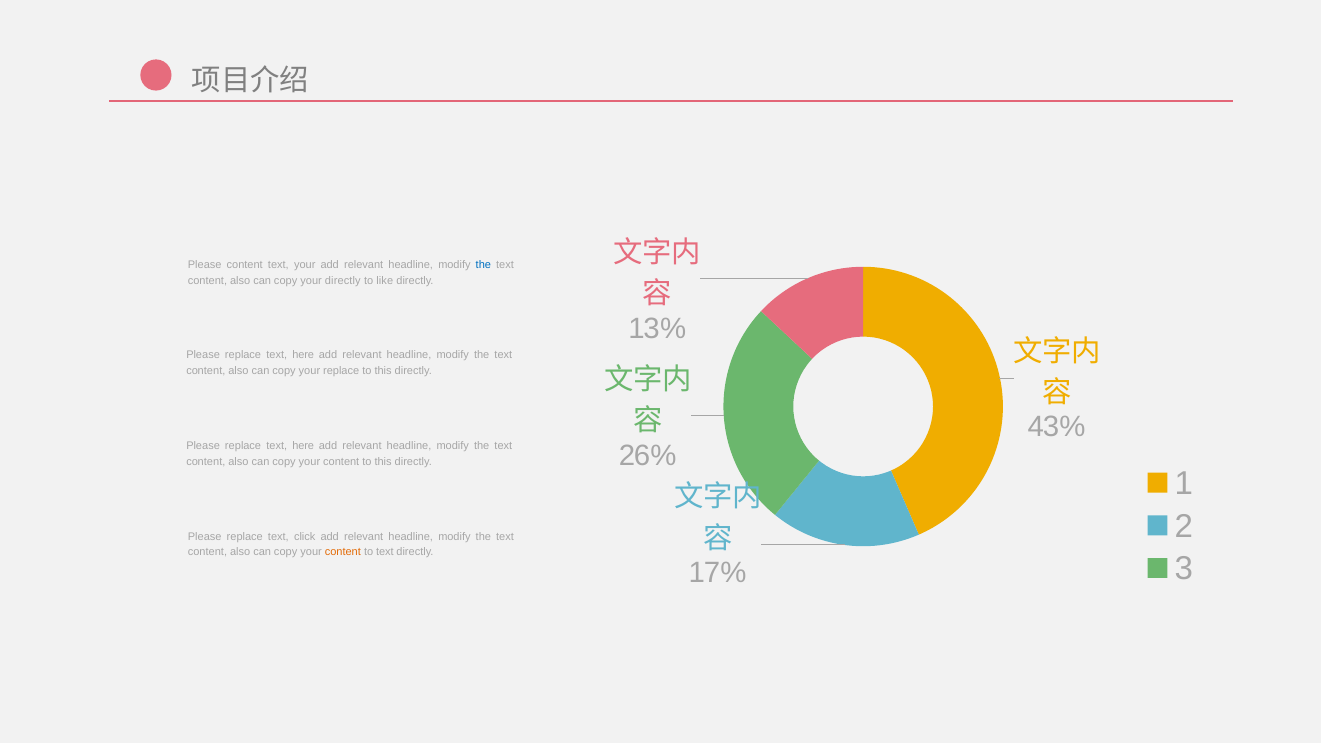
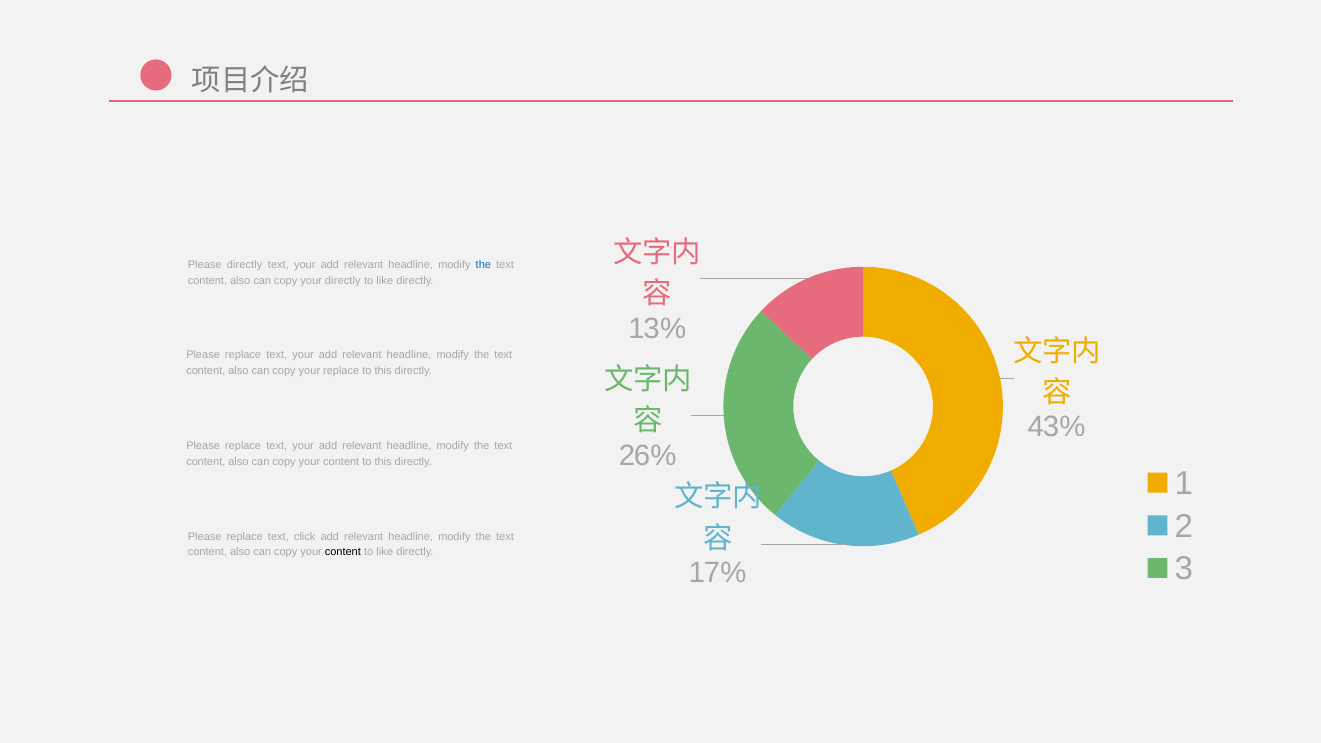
Please content: content -> directly (245, 265)
here: here -> your (303, 355)
here: here -> your (303, 446)
content colour: orange -> black (343, 552)
text: text -> like (385, 552)
